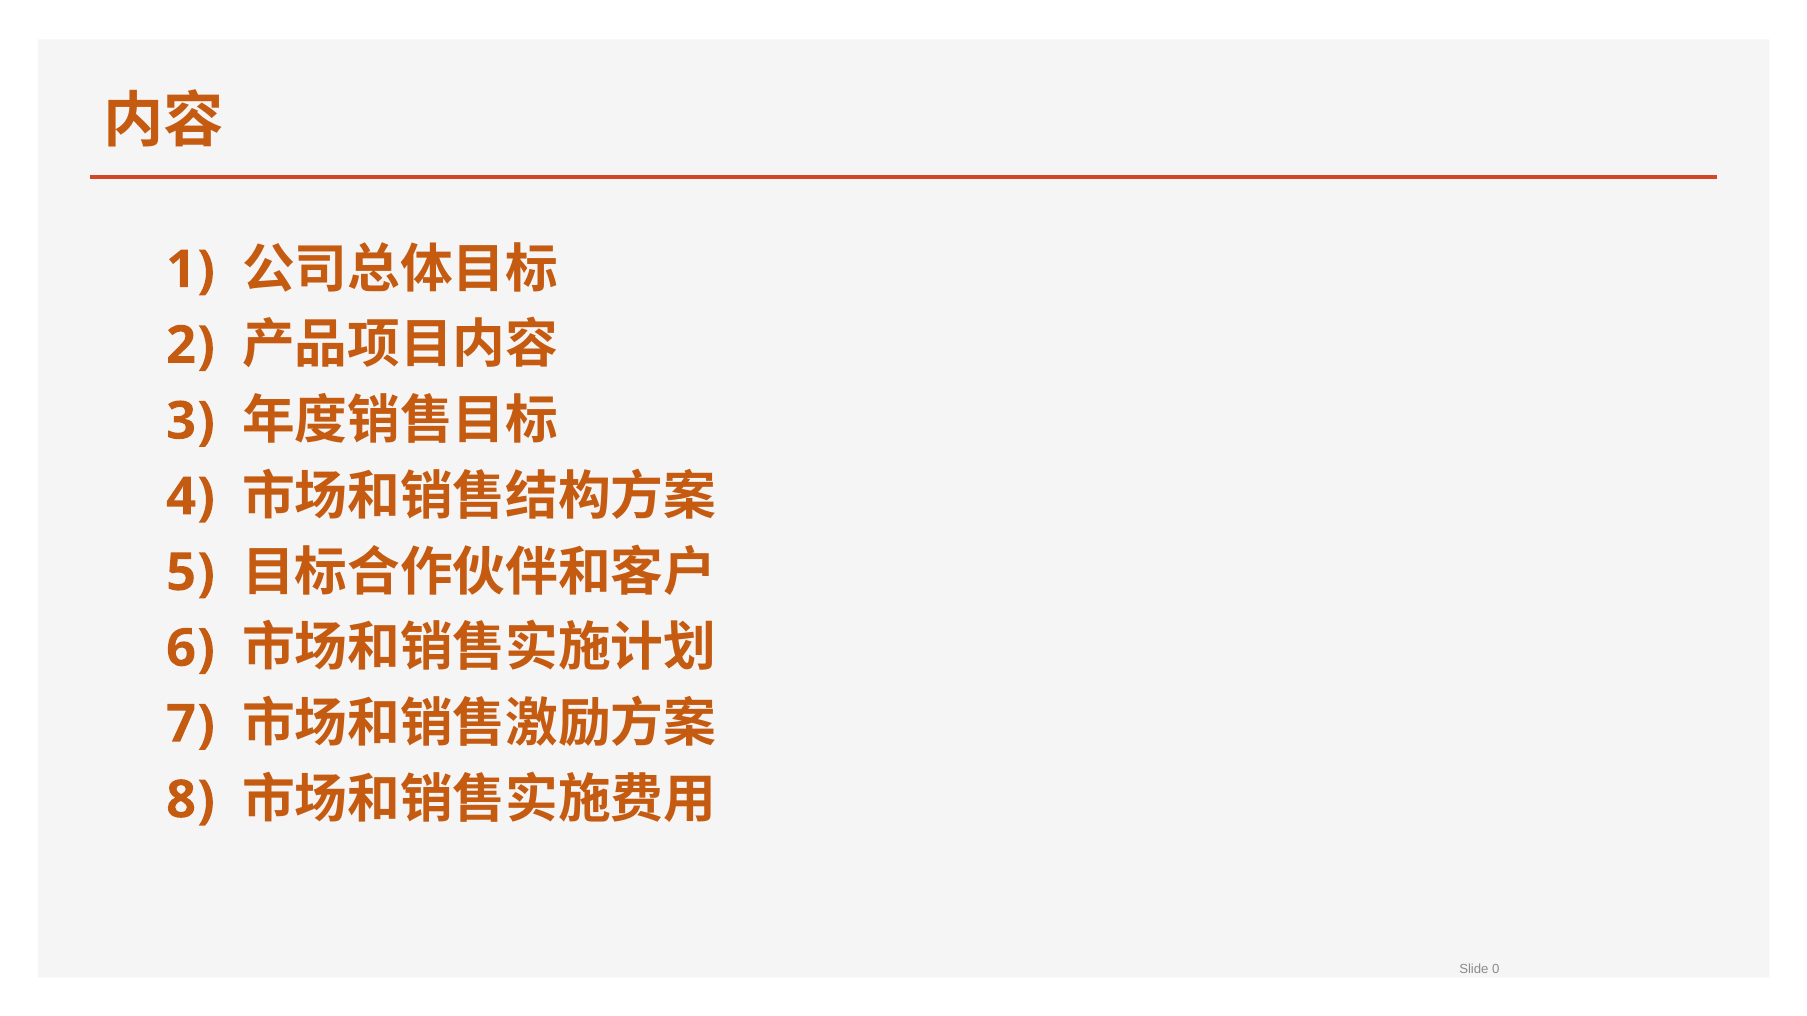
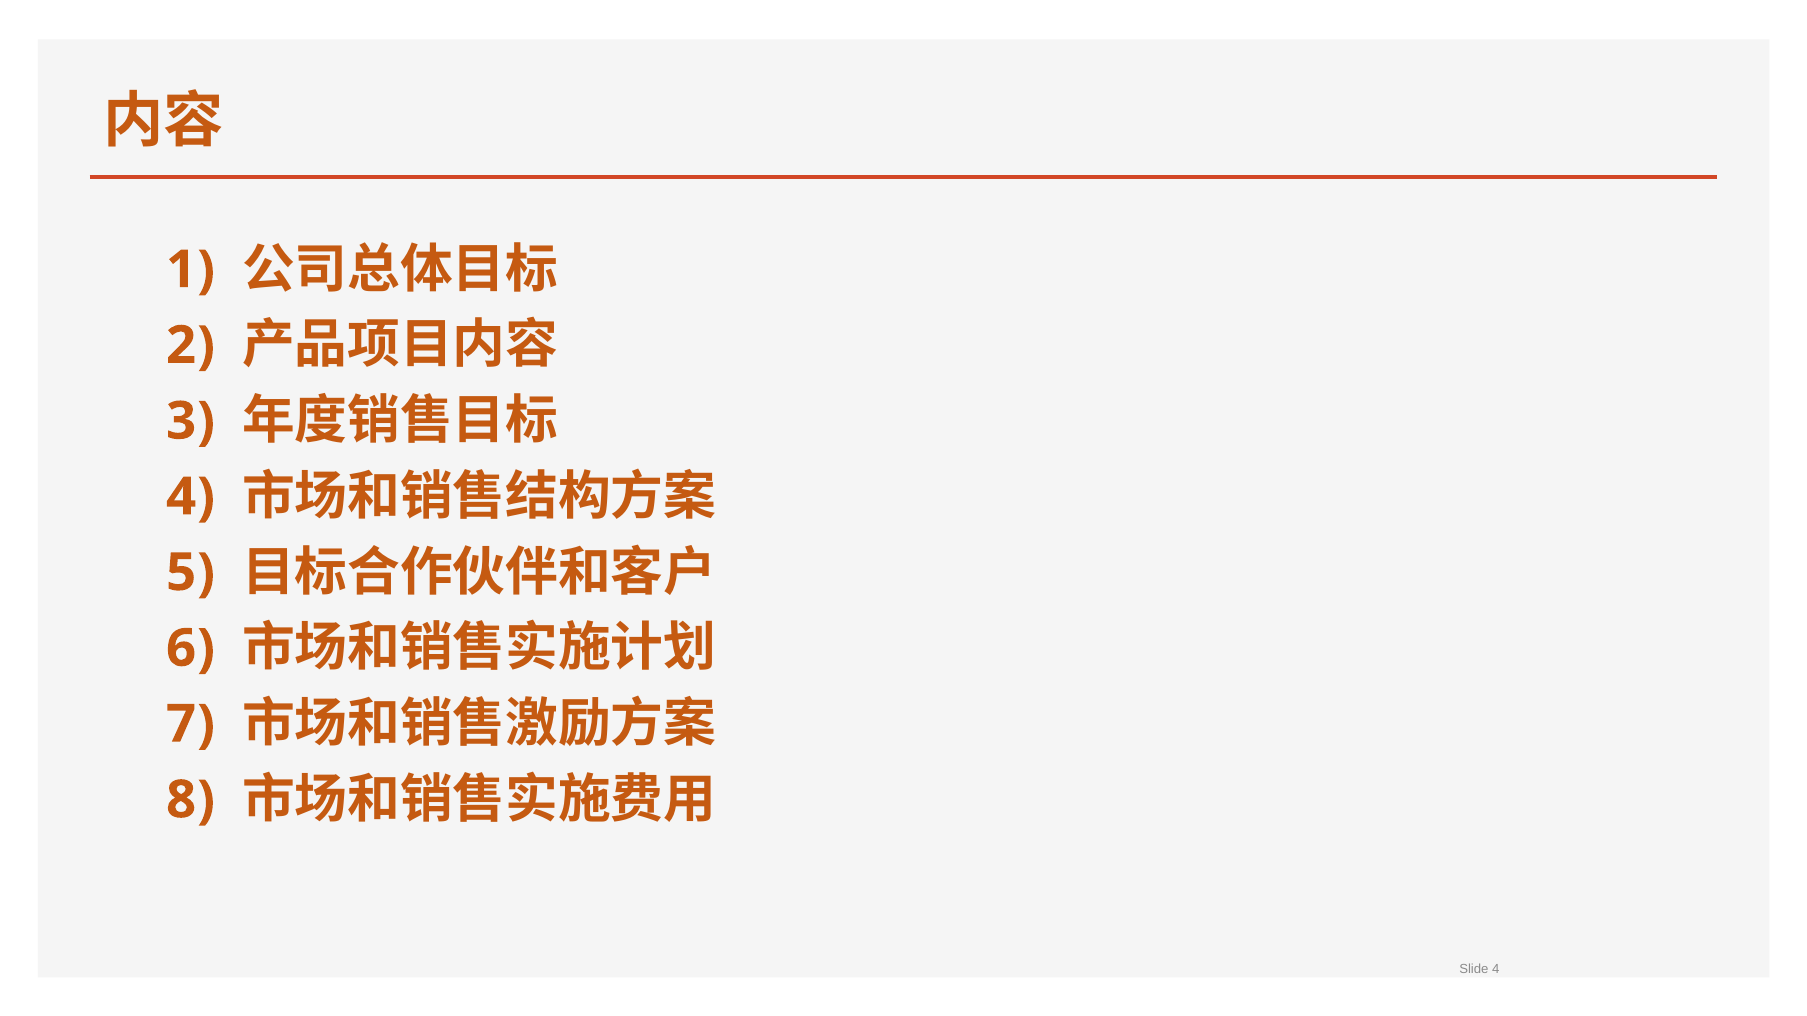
Slide 0: 0 -> 4 (1496, 970)
